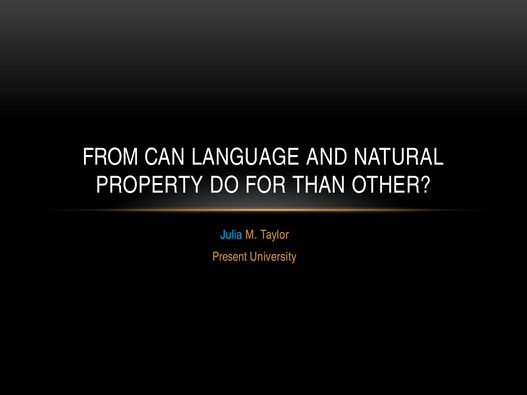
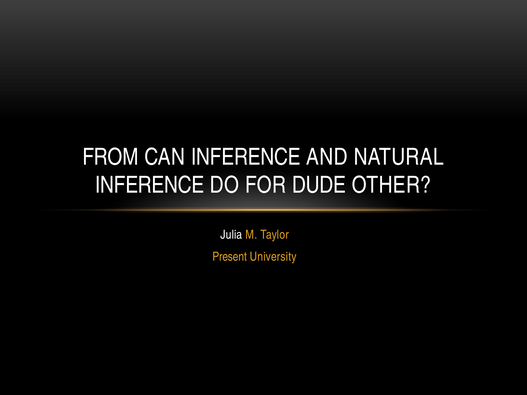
CAN LANGUAGE: LANGUAGE -> INFERENCE (246, 157)
PROPERTY: PROPERTY -> INFERENCE (150, 185)
THAN: THAN -> DUDE (319, 185)
Julia colour: light blue -> white (231, 235)
